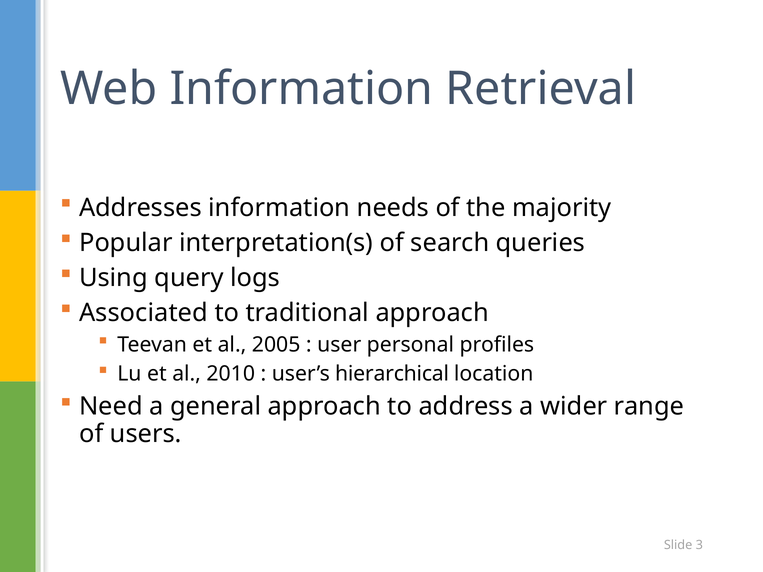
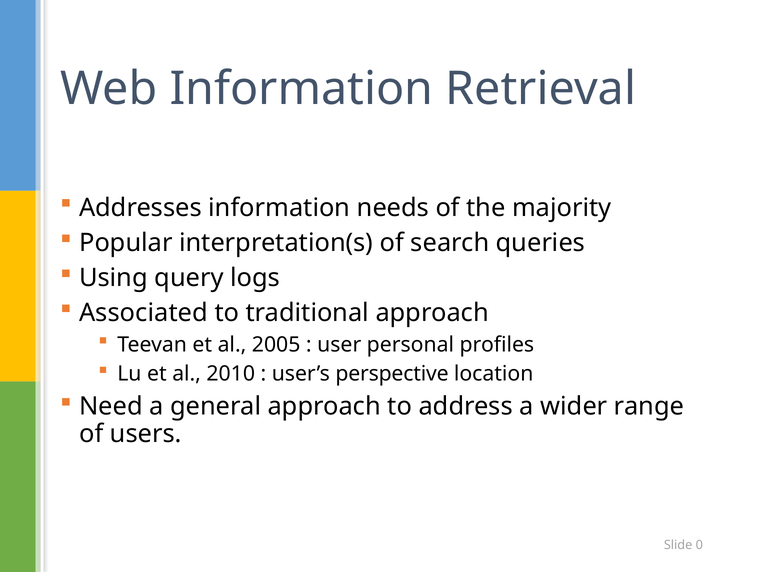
hierarchical: hierarchical -> perspective (392, 374)
3: 3 -> 0 (699, 545)
